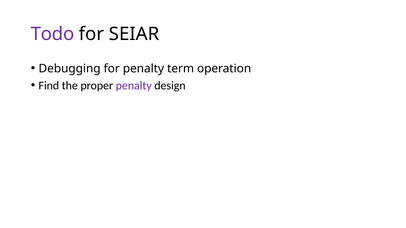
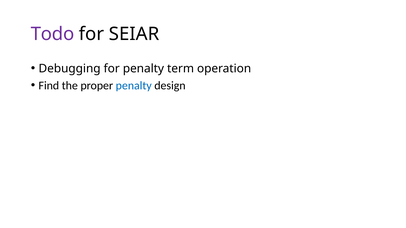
penalty colour: purple -> blue (134, 86)
